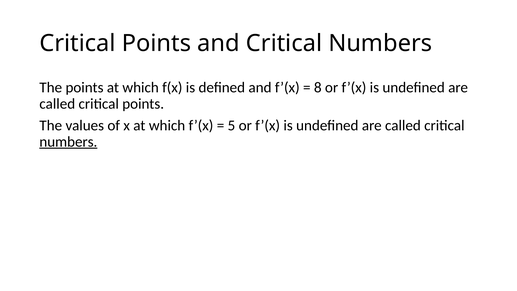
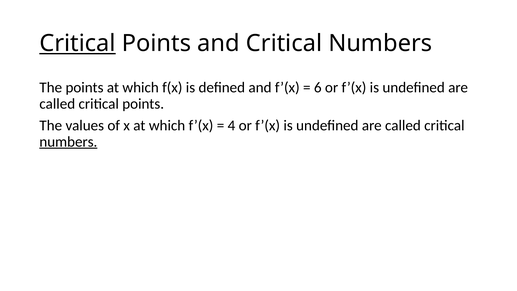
Critical underline: none -> present (78, 43)
8: 8 -> 6 (318, 87)
5: 5 -> 4 (231, 125)
